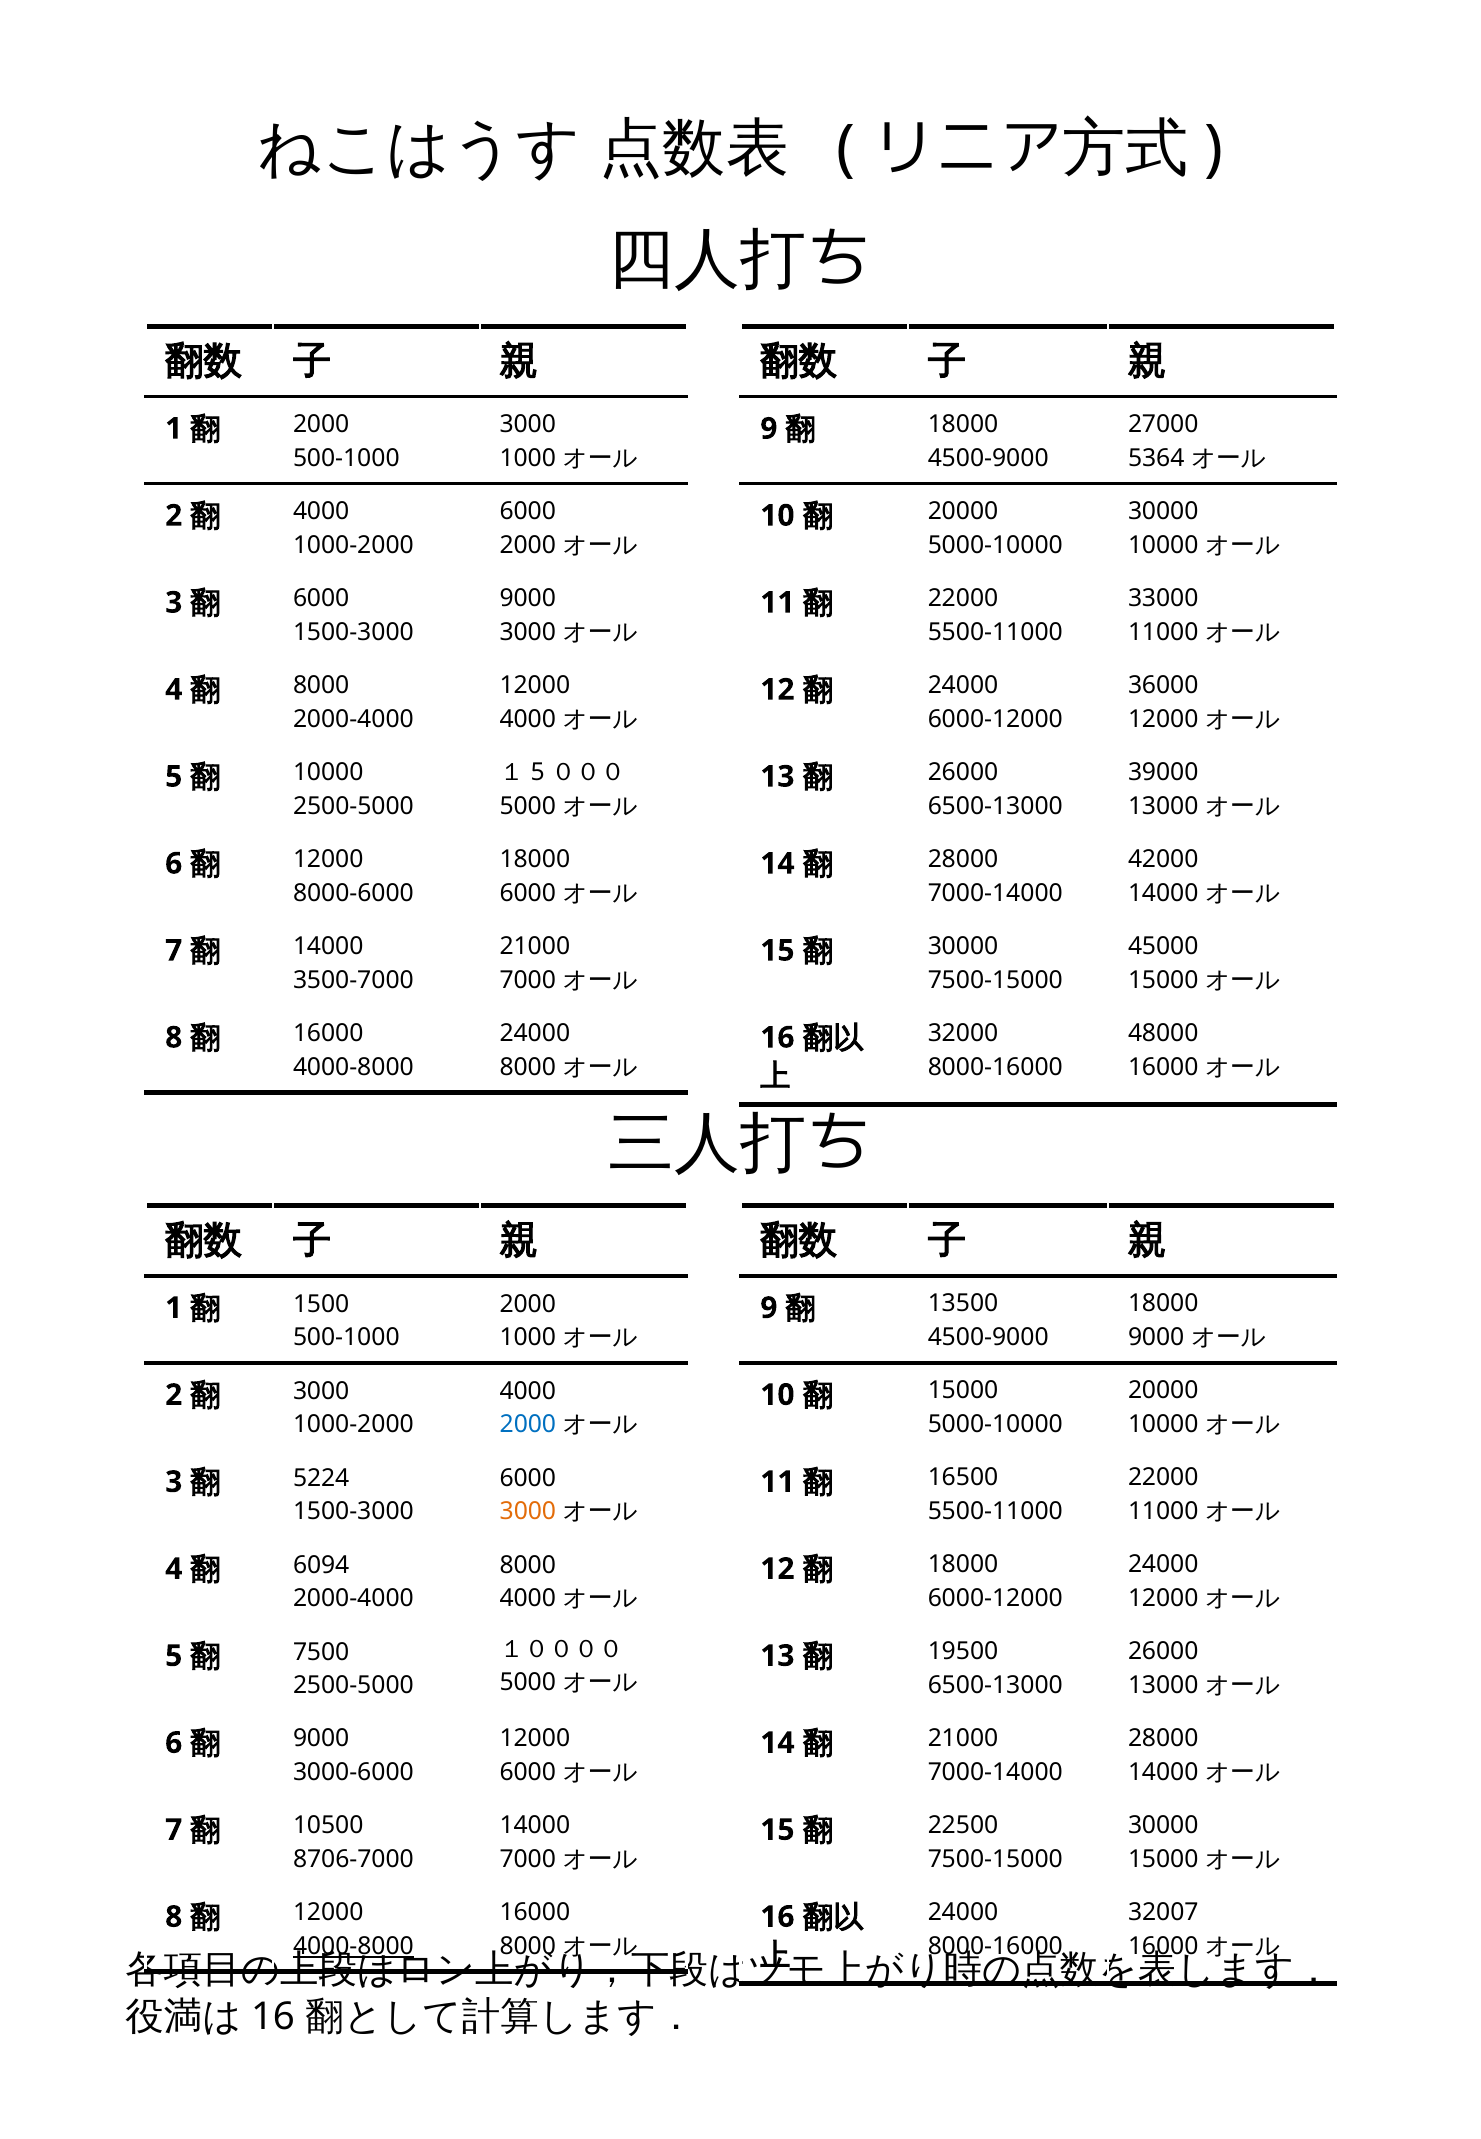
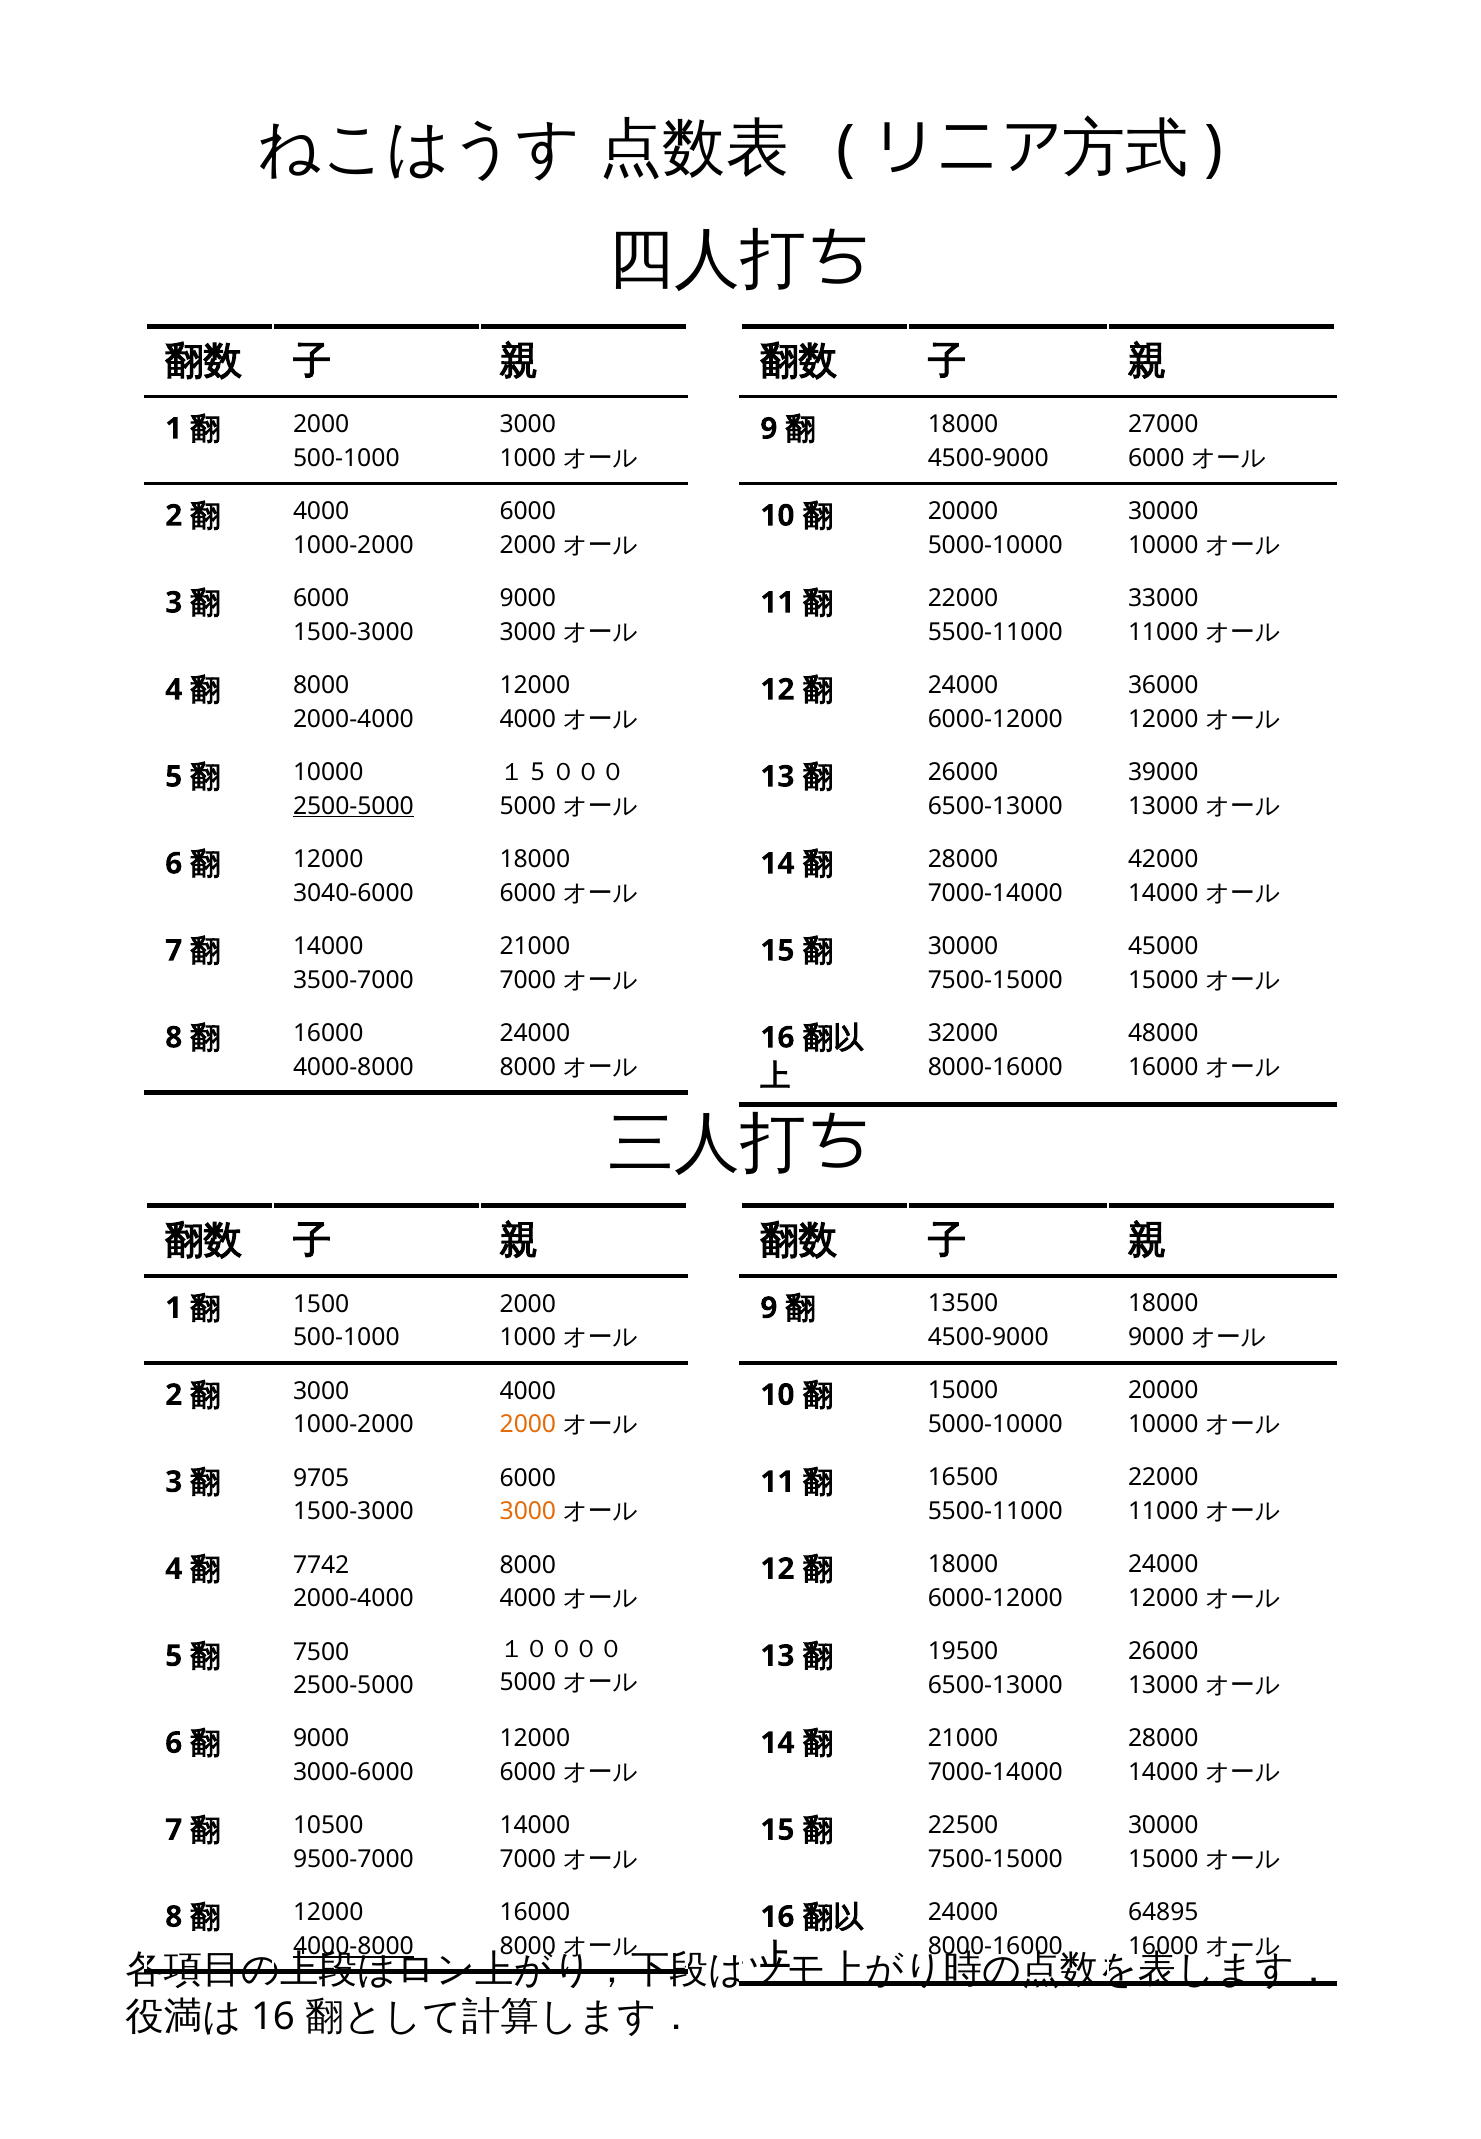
5364: 5364 -> 6000 (1156, 458)
2500-5000 underline: none -> present (353, 806)
8000-6000: 8000-6000 -> 3040-6000 (353, 893)
2000 colour: blue -> orange (528, 1425)
5224: 5224 -> 9705 (321, 1478)
6094: 6094 -> 7742 (321, 1565)
8706-7000: 8706-7000 -> 9500-7000 (353, 1860)
32007: 32007 -> 64895 (1163, 1913)
